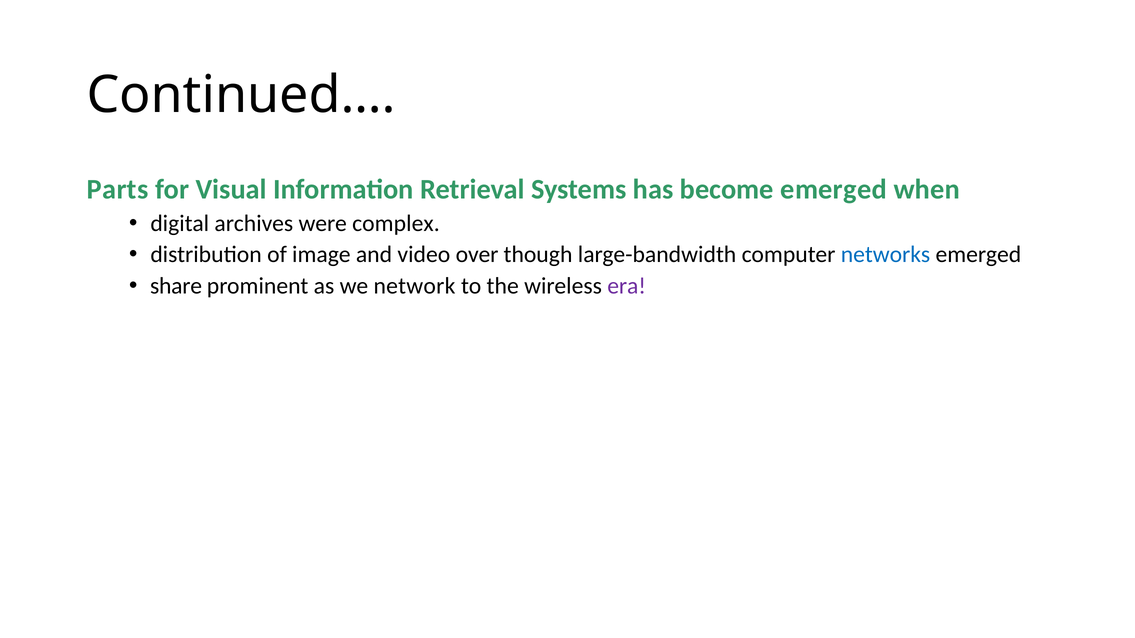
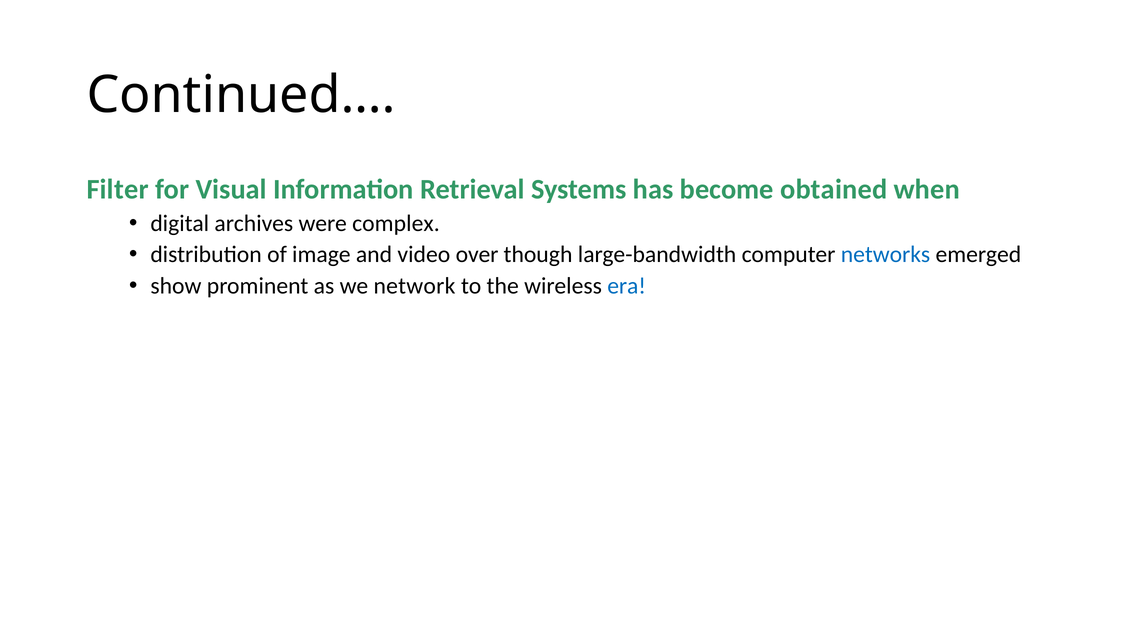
Parts: Parts -> Filter (118, 189)
become emerged: emerged -> obtained (834, 189)
share: share -> show (176, 286)
era colour: purple -> blue (627, 286)
